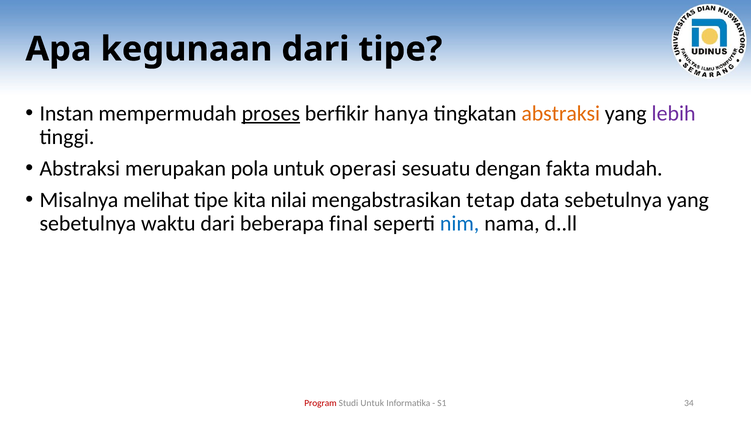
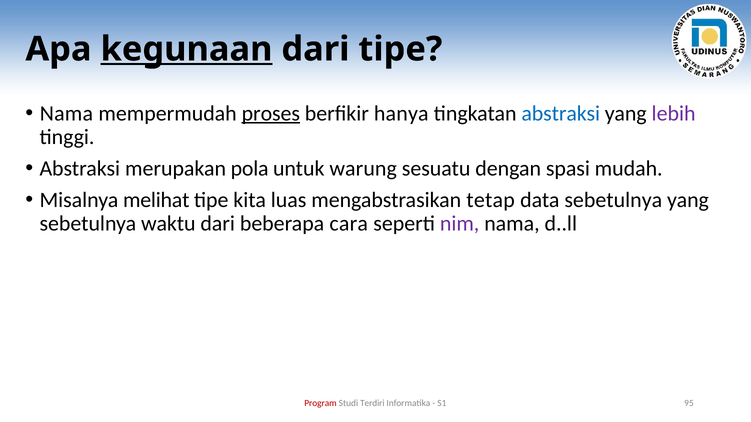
kegunaan underline: none -> present (187, 49)
Instan: Instan -> Nama (66, 113)
abstraksi colour: orange -> blue (561, 113)
operasi: operasi -> warung (363, 169)
fakta: fakta -> spasi (568, 169)
nilai: nilai -> luas (289, 200)
final: final -> cara (349, 224)
nim colour: blue -> purple (460, 224)
Studi Untuk: Untuk -> Terdiri (372, 403)
34: 34 -> 95 (689, 403)
